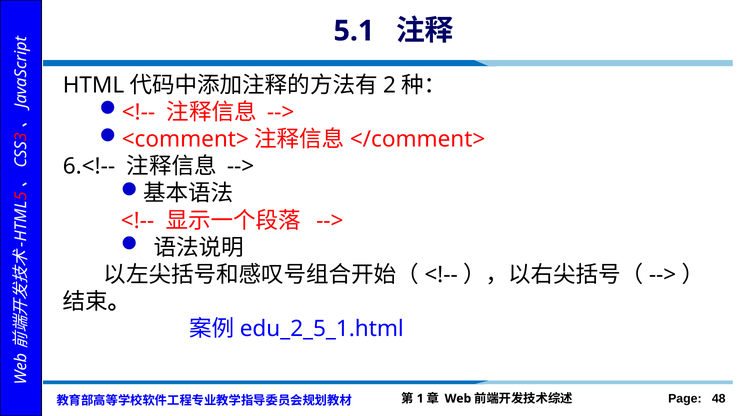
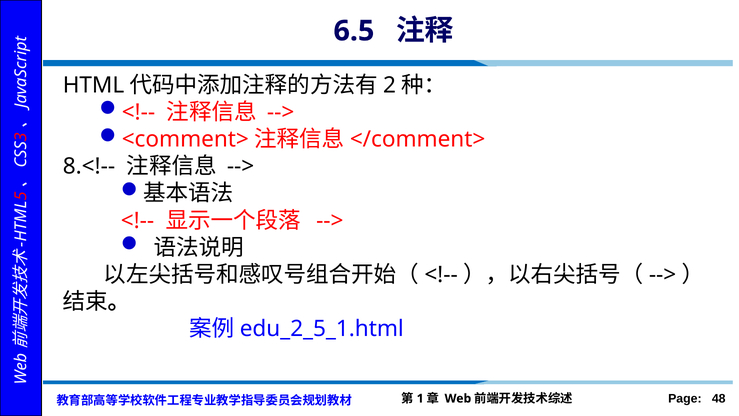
5.1: 5.1 -> 6.5 (354, 31)
6.<!--: 6.<!-- -> 8.<!-- (89, 166)
